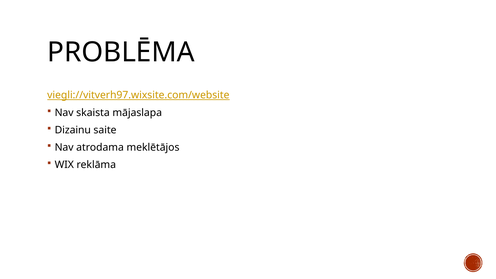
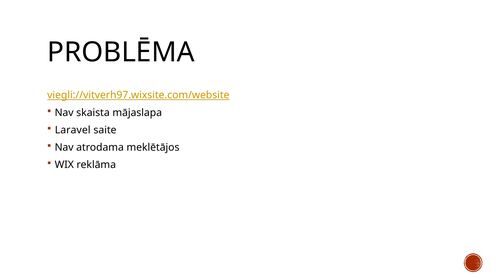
Dizainu: Dizainu -> Laravel (73, 130)
